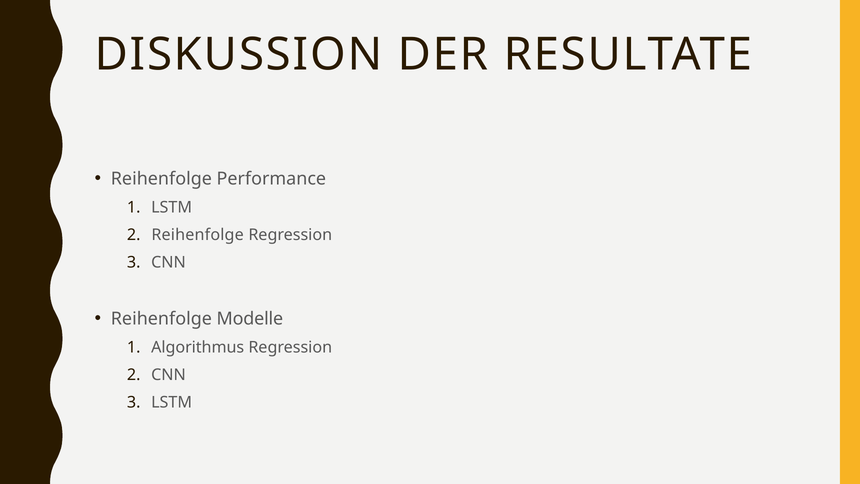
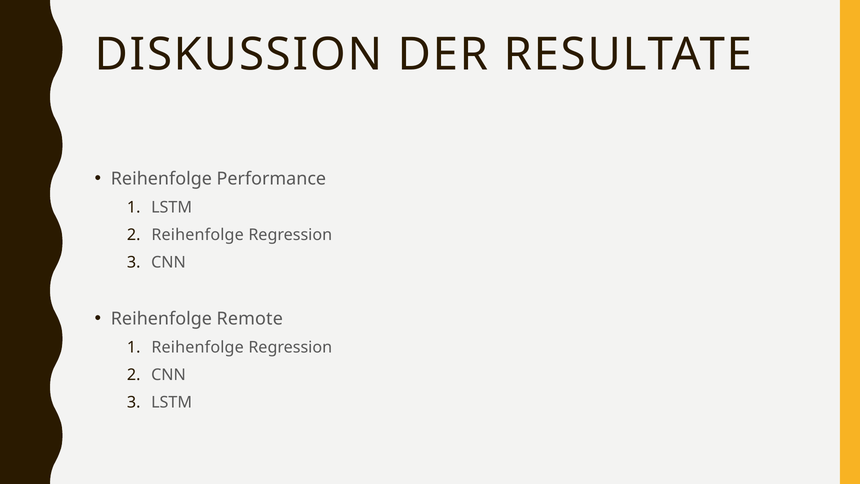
Modelle: Modelle -> Remote (250, 319)
Algorithmus: Algorithmus -> Reihenfolge (198, 347)
